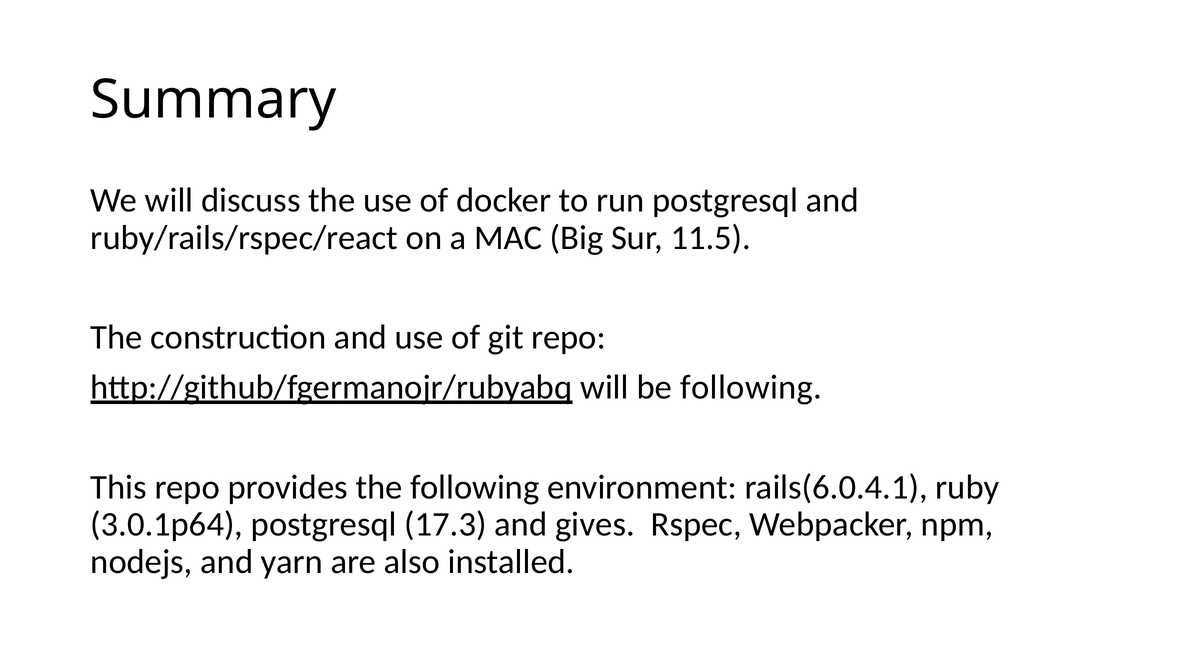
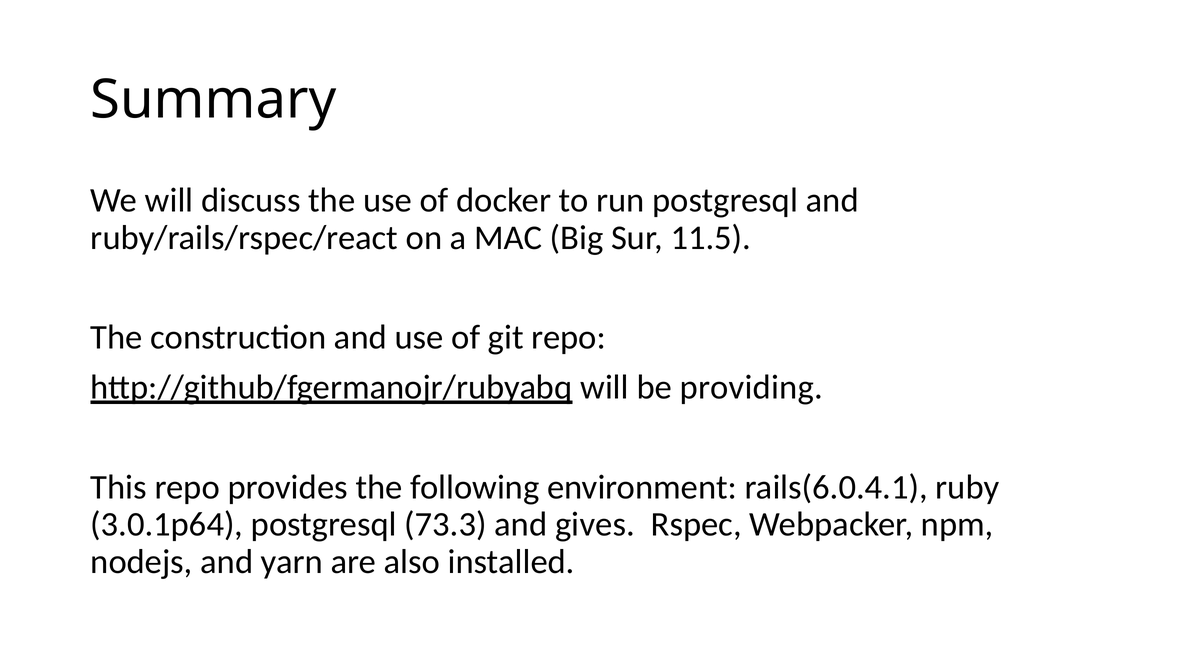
be following: following -> providing (751, 388)
17.3: 17.3 -> 73.3 (445, 525)
